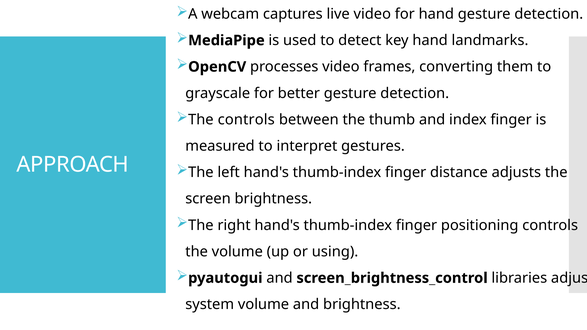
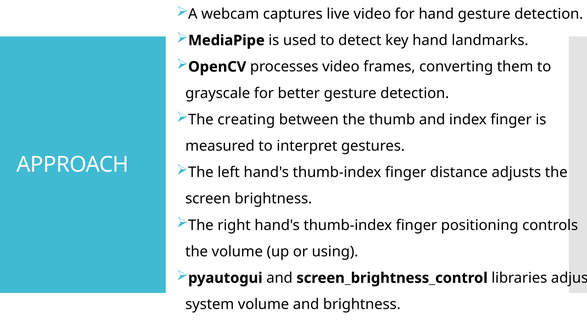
The controls: controls -> creating (246, 120)
